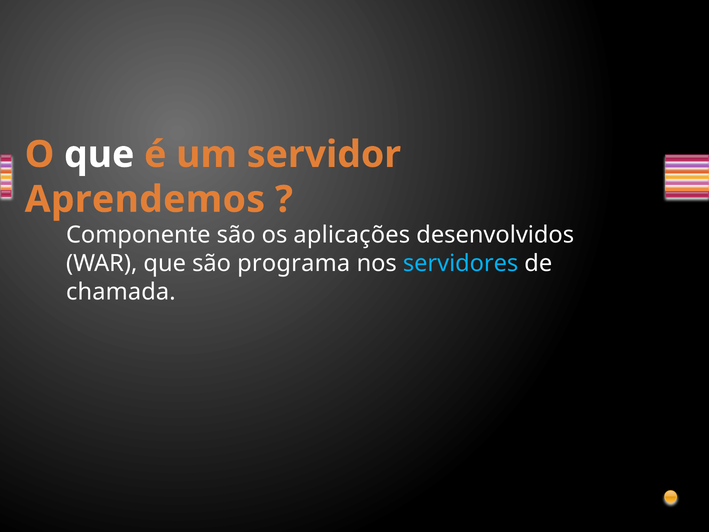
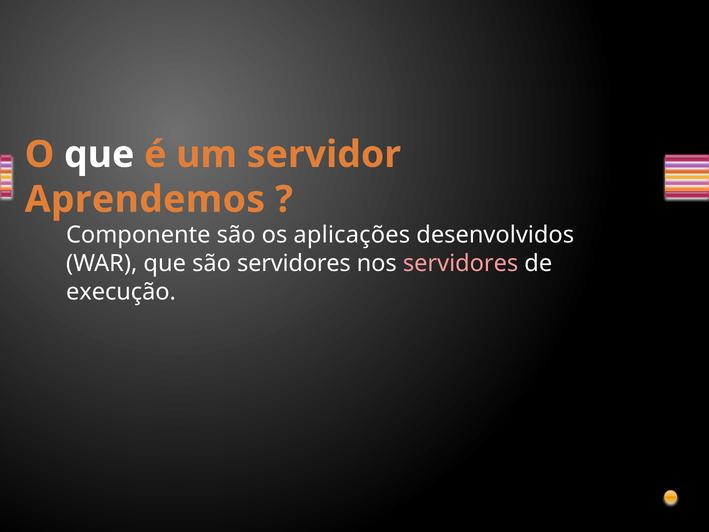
são programa: programa -> servidores (294, 263)
servidores colour: light blue -> pink (461, 263)
chamada: chamada -> execução (121, 292)
